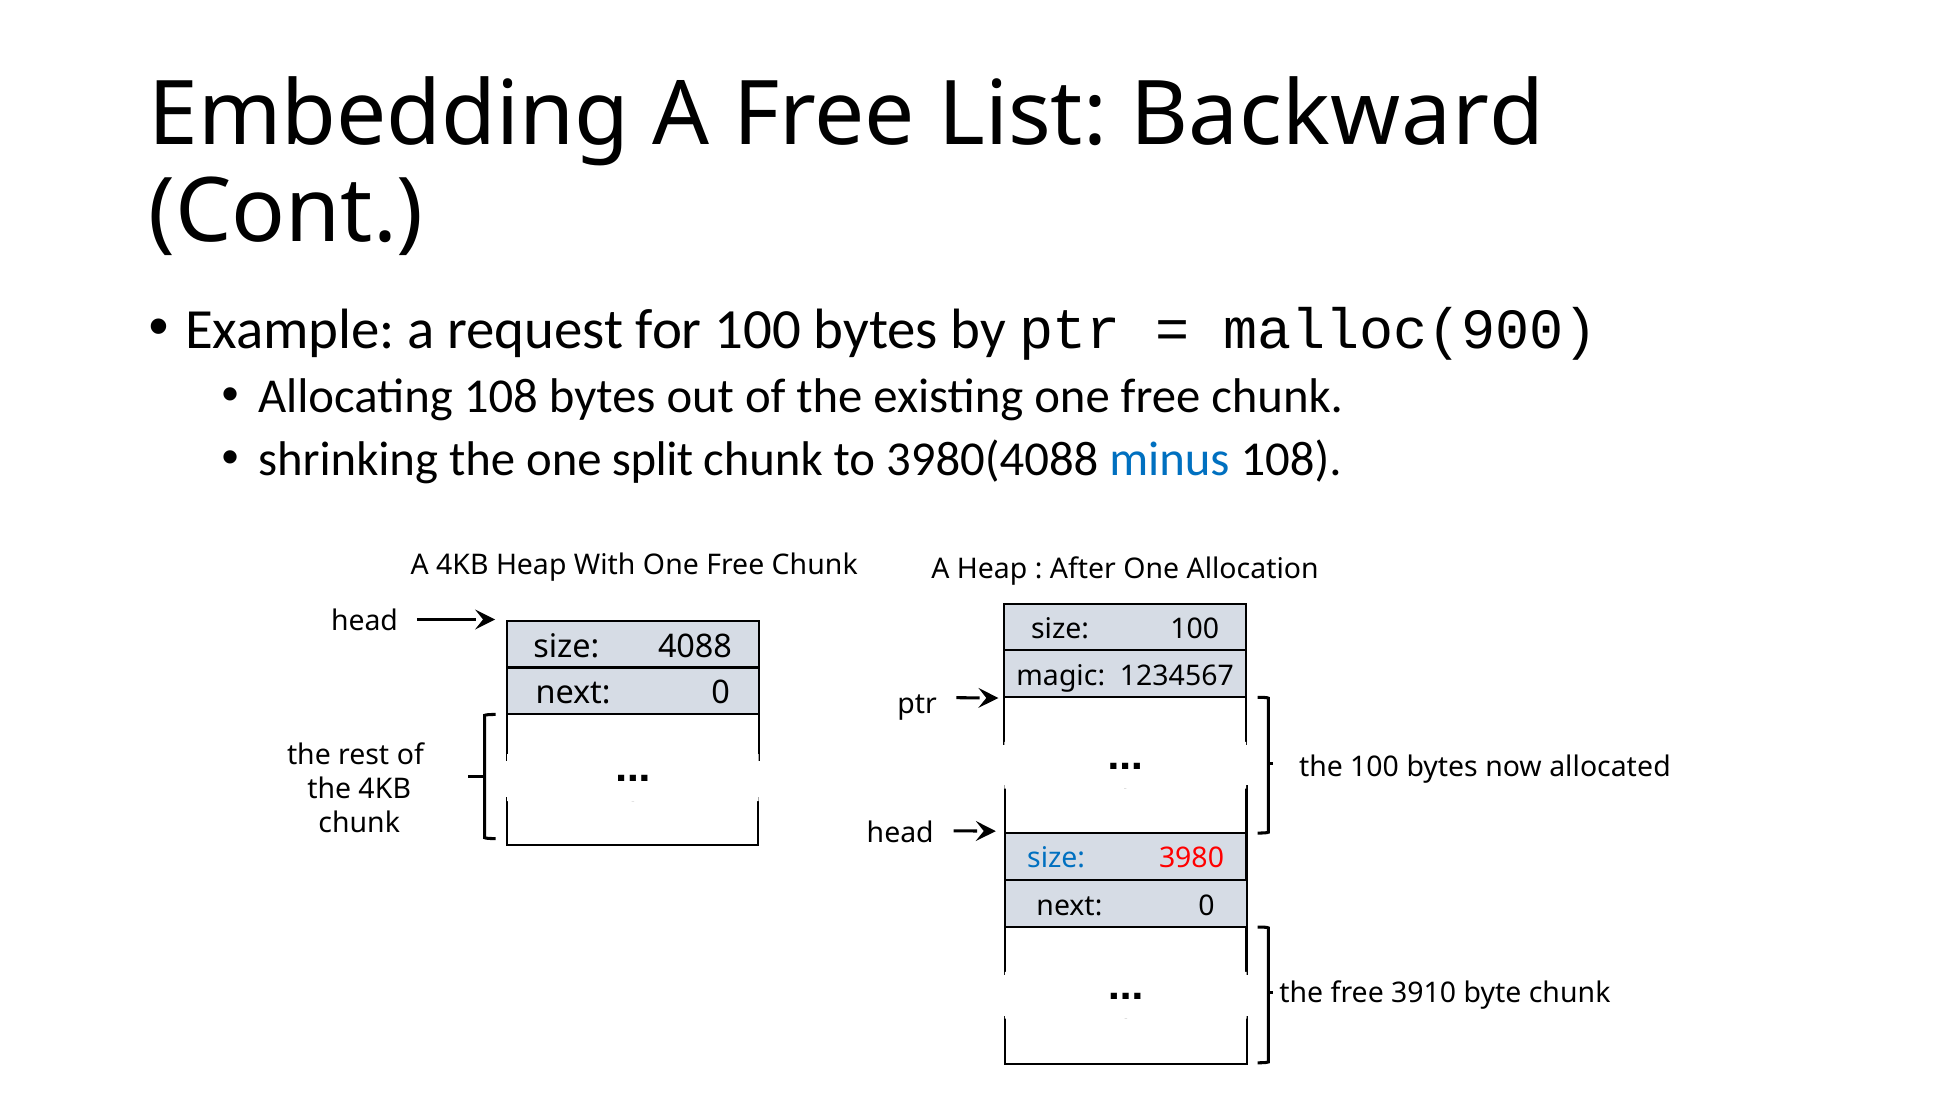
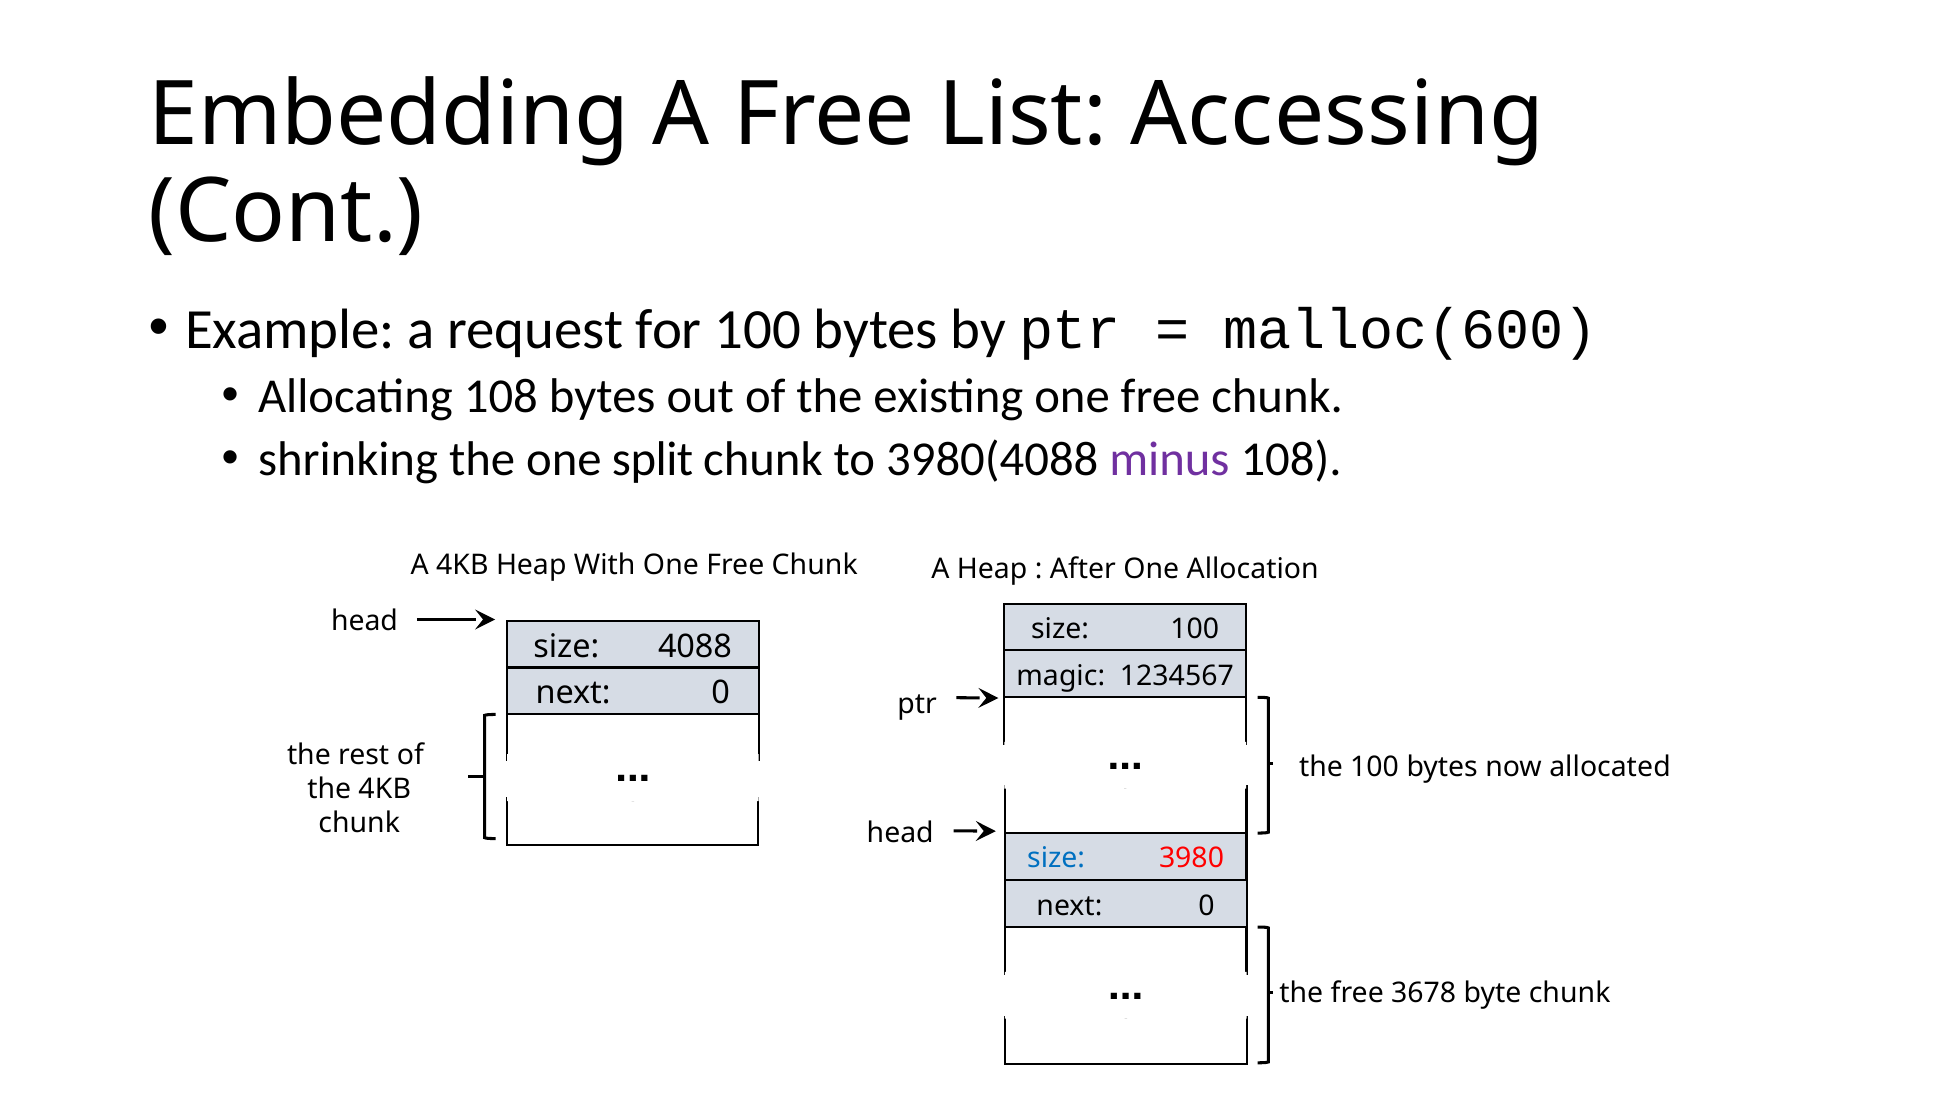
Backward: Backward -> Accessing (1337, 115)
malloc(900: malloc(900 -> malloc(600 (1410, 329)
minus colour: blue -> purple (1169, 459)
3910: 3910 -> 3678 (1424, 993)
